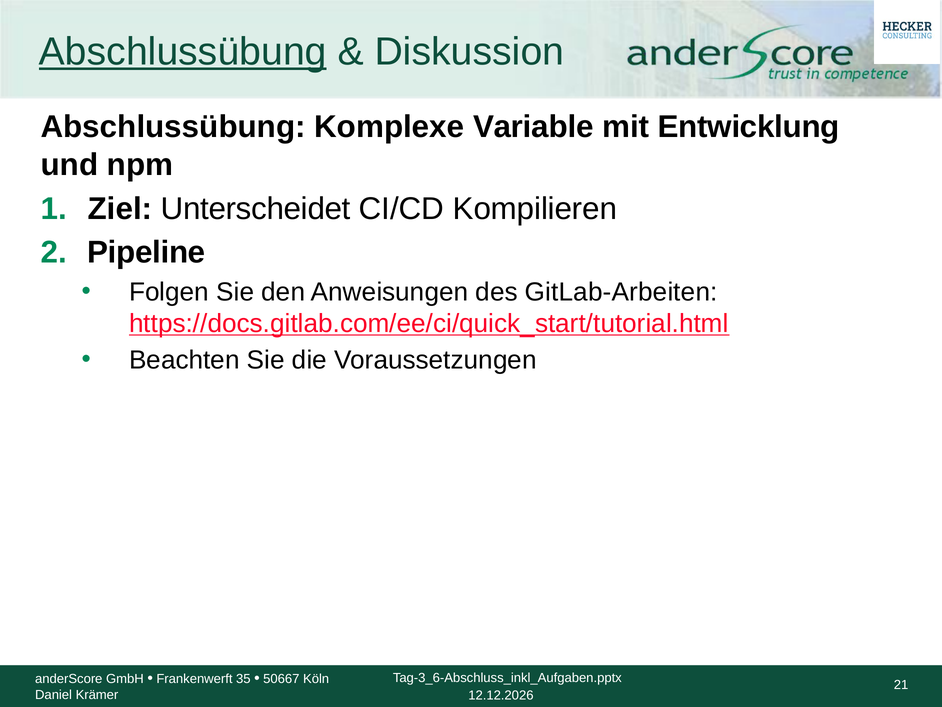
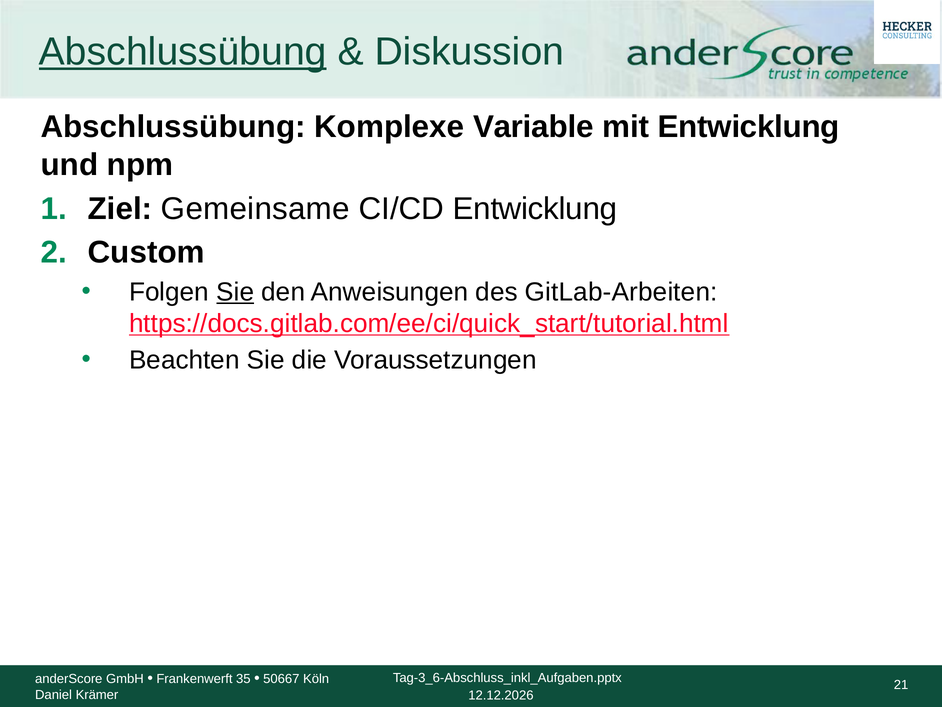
Unterscheidet: Unterscheidet -> Gemeinsame (255, 208)
CI/CD Kompilieren: Kompilieren -> Entwicklung (535, 208)
Pipeline: Pipeline -> Custom (146, 252)
Sie underline: none -> present (235, 292)
